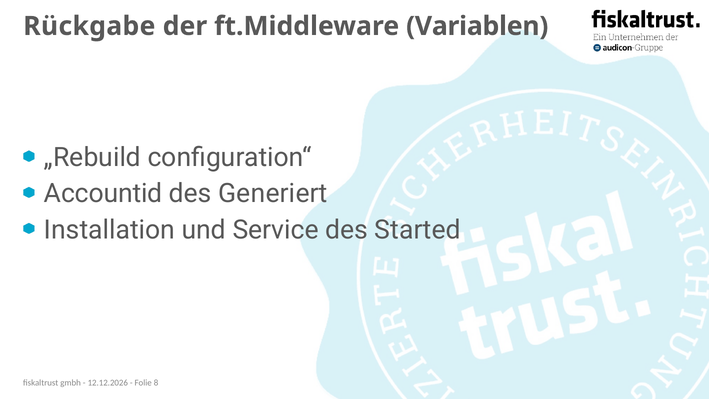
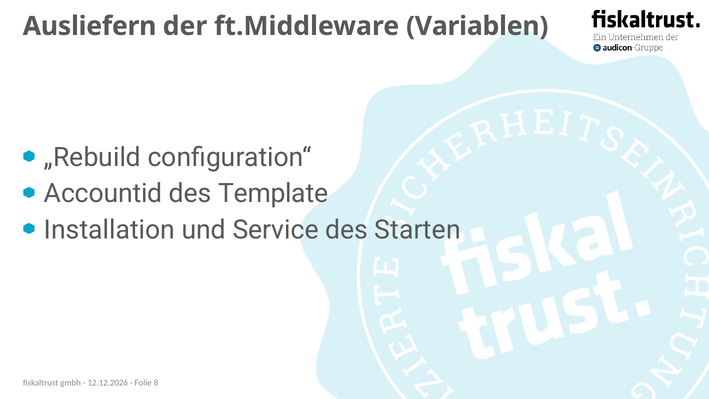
Rückgabe: Rückgabe -> Ausliefern (90, 26)
Generiert: Generiert -> Template (273, 194)
Started: Started -> Starten (418, 230)
